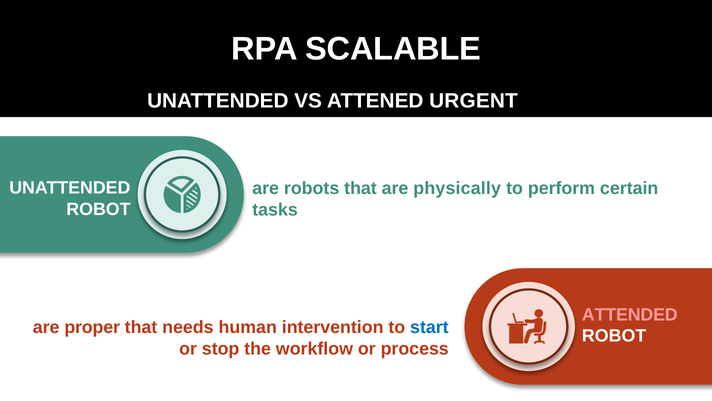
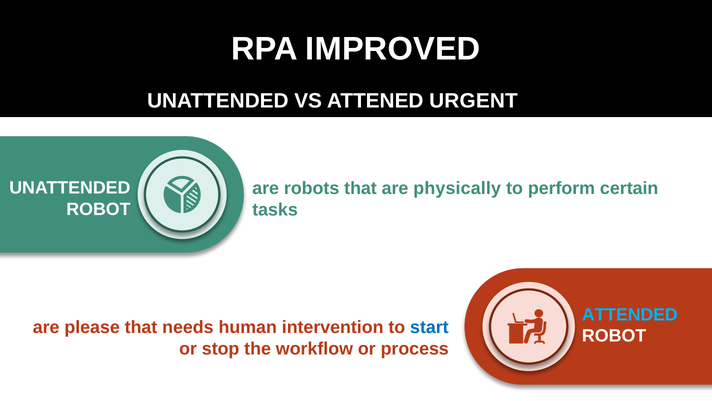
SCALABLE: SCALABLE -> IMPROVED (393, 49)
ATTENDED colour: pink -> light blue (630, 314)
proper: proper -> please (92, 327)
